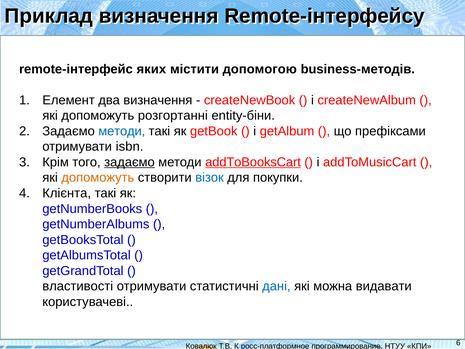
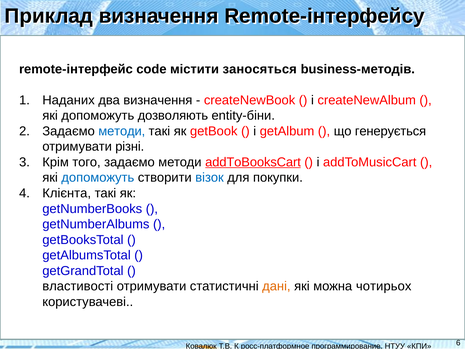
яких: яких -> code (151, 69)
допомогою: допомогою -> заносяться (260, 69)
Елемент: Елемент -> Наданих (69, 100)
розгортанні: розгортанні -> дозволяють (173, 116)
префіксами: префіксами -> генерується (390, 131)
isbn: isbn -> різні (130, 147)
задаємо underline: present -> none (129, 162)
допоможуть colour: orange -> blue (98, 178)
дані colour: blue -> orange (276, 286)
видавати: видавати -> чотирьох (384, 286)
